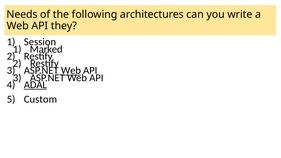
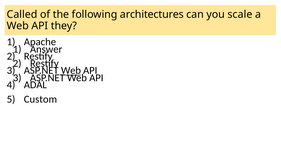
Needs: Needs -> Called (22, 14)
write: write -> scale (240, 14)
Session: Session -> Apache (40, 42)
Marked: Marked -> Answer (46, 49)
ADAL underline: present -> none (35, 85)
